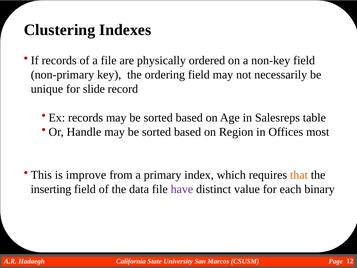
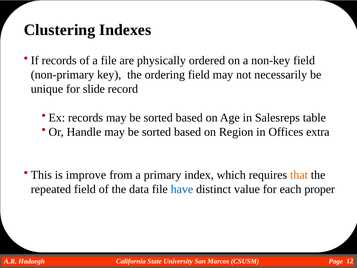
most: most -> extra (318, 132)
inserting: inserting -> repeated (51, 189)
have colour: purple -> blue (182, 189)
binary: binary -> proper (320, 189)
